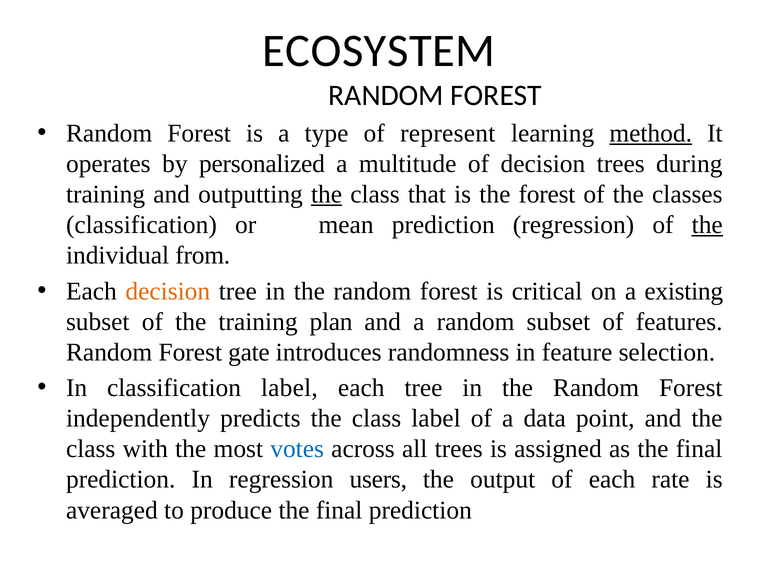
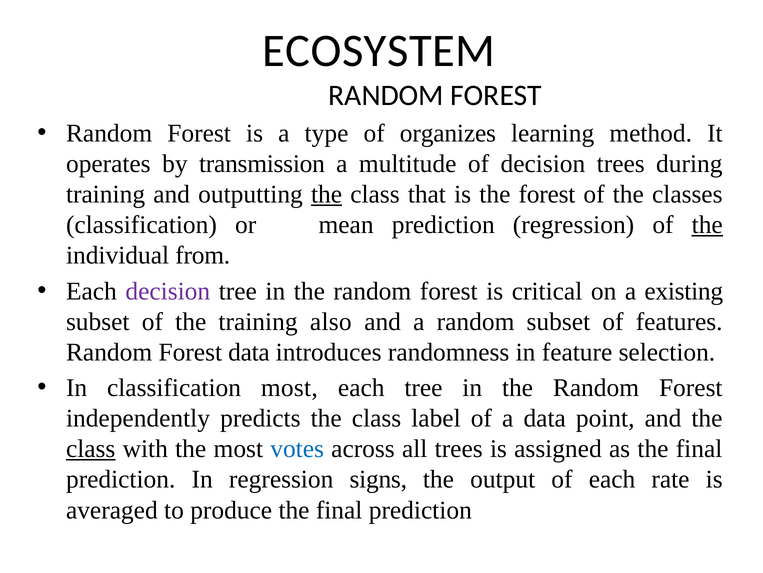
represent: represent -> organizes (448, 133)
method underline: present -> none (651, 133)
personalized: personalized -> transmission (262, 164)
decision colour: orange -> purple (168, 291)
plan: plan -> also (331, 321)
Forest gate: gate -> data (249, 352)
classification label: label -> most (289, 387)
class underline: none -> present (91, 448)
users: users -> signs (378, 479)
